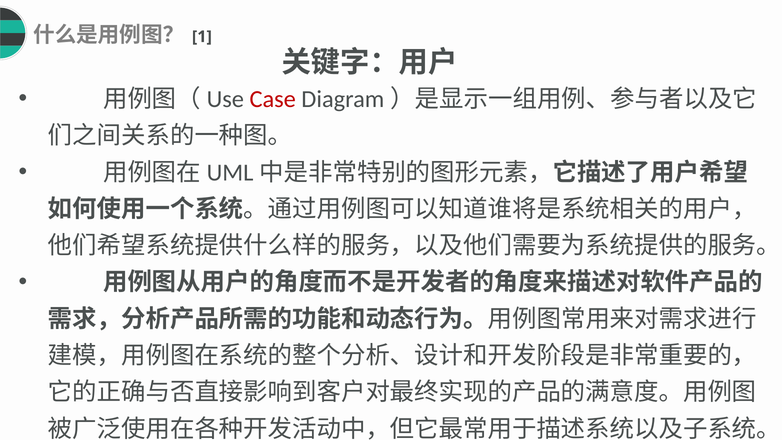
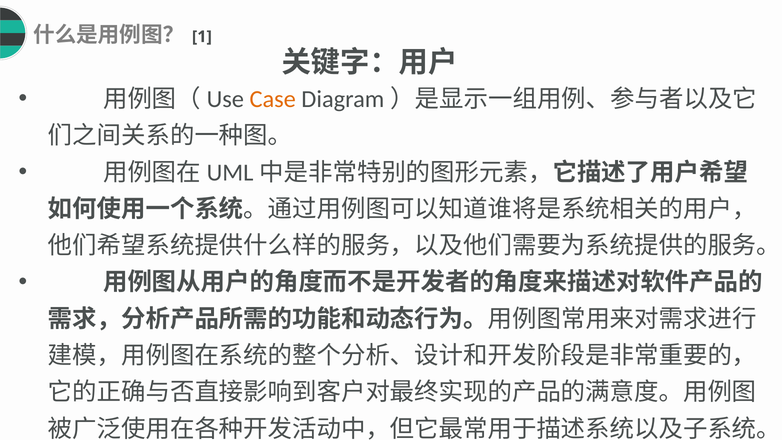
Case colour: red -> orange (273, 99)
